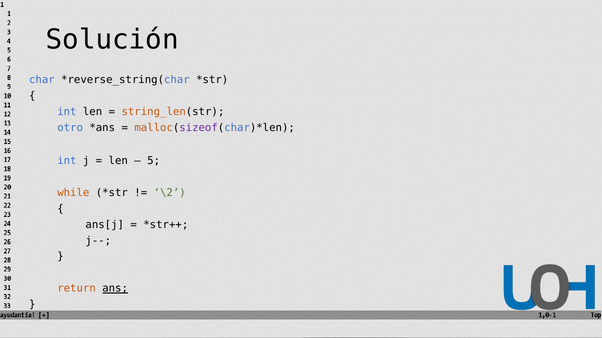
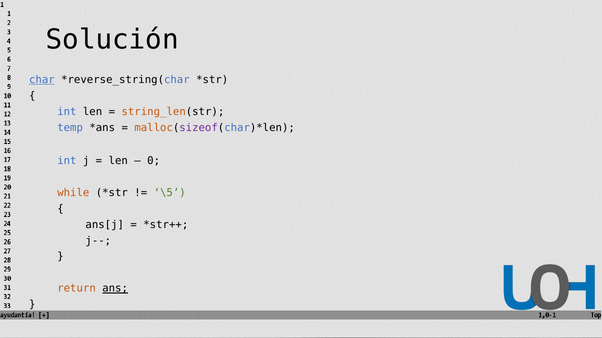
char underline: none -> present (42, 80)
otro: otro -> temp (70, 128)
5: 5 -> 0 (154, 161)
\2: \2 -> \5 (170, 193)
